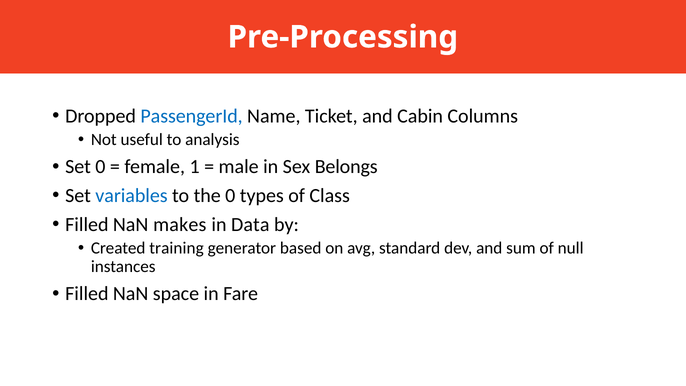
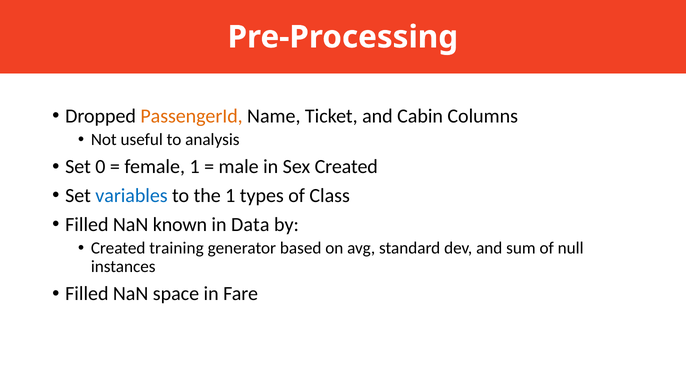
PassengerId colour: blue -> orange (192, 116)
Sex Belongs: Belongs -> Created (346, 167)
the 0: 0 -> 1 (230, 196)
makes: makes -> known (180, 224)
